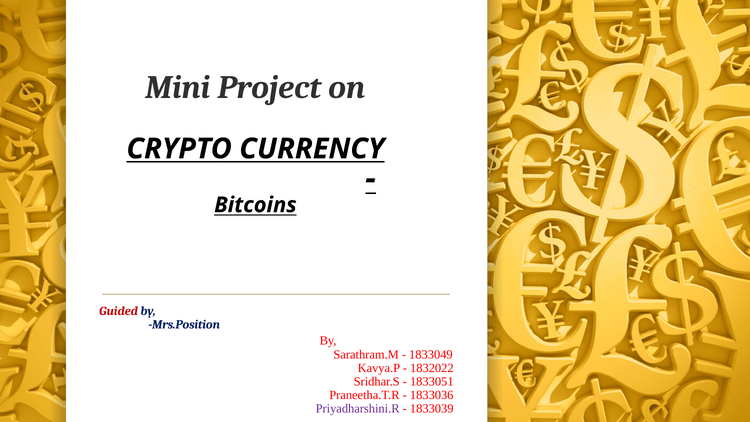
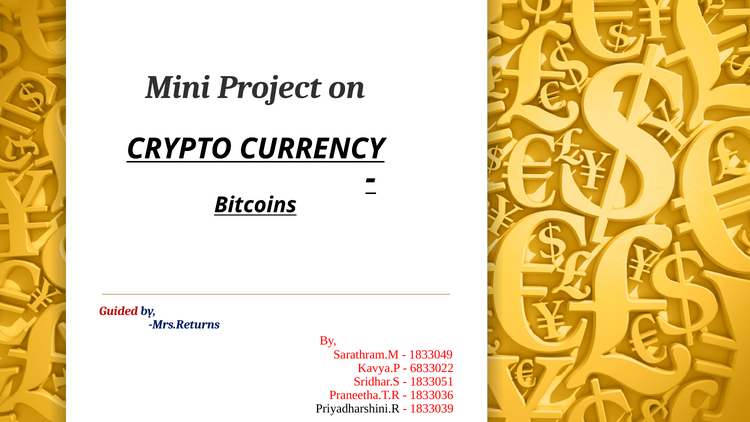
Mrs.Position: Mrs.Position -> Mrs.Returns (184, 324)
1832022: 1832022 -> 6833022 (432, 368)
Priyadharshini.R colour: purple -> black (358, 409)
